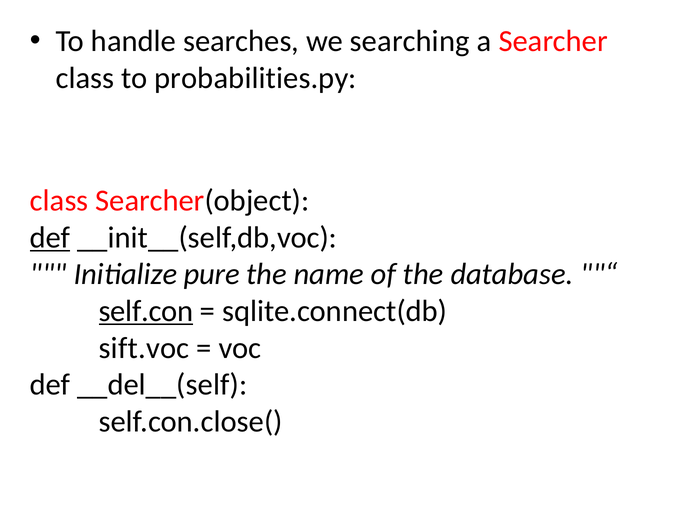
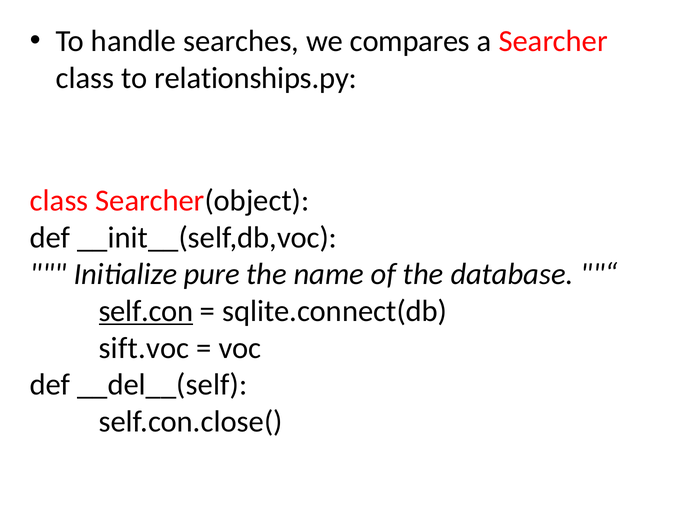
searching: searching -> compares (410, 41)
probabilities.py: probabilities.py -> relationships.py (256, 78)
def underline: present -> none (50, 237)
